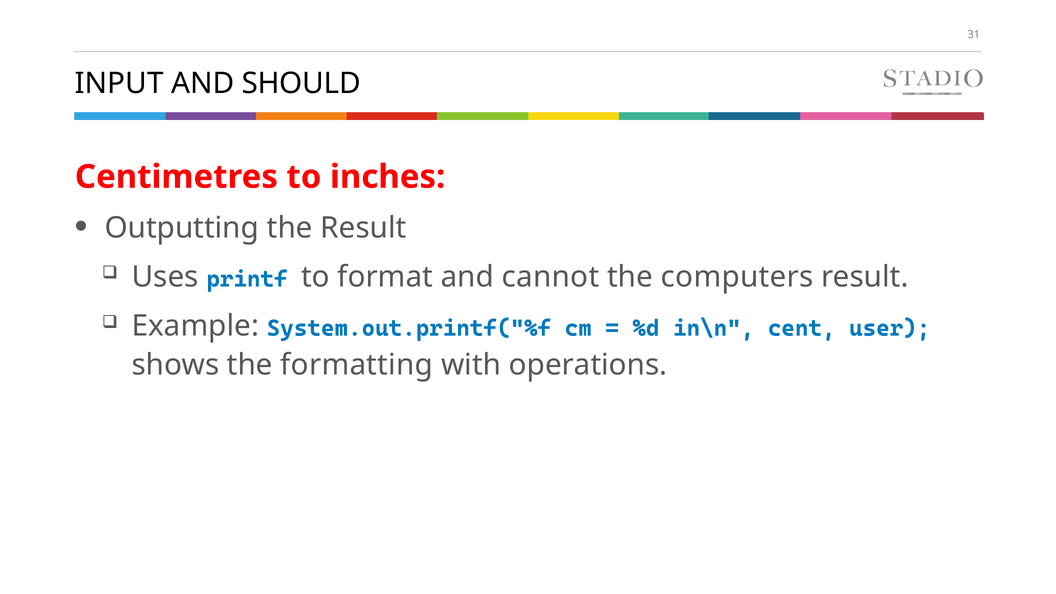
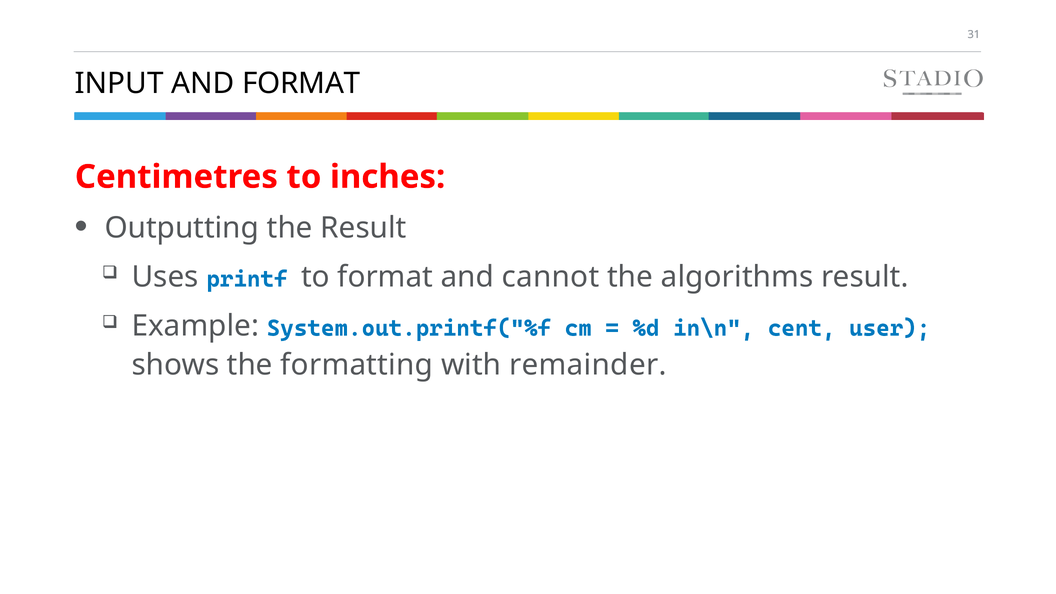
AND SHOULD: SHOULD -> FORMAT (301, 83)
computers: computers -> algorithms (737, 277)
operations: operations -> remainder (588, 365)
